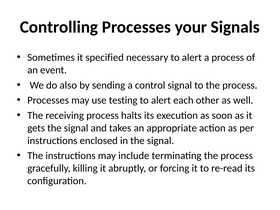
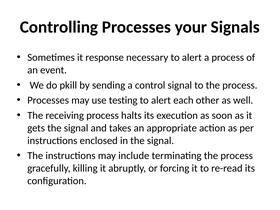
specified: specified -> response (105, 57)
also: also -> pkill (68, 85)
